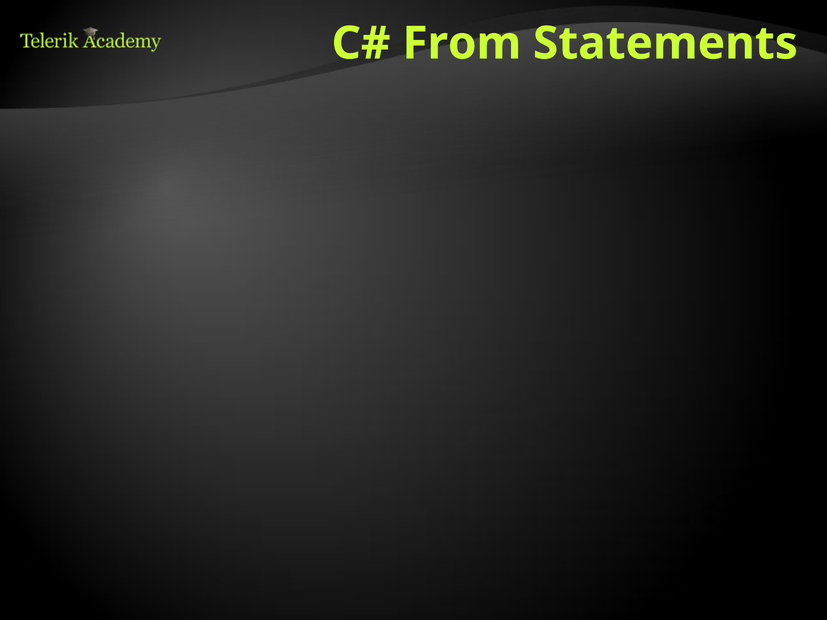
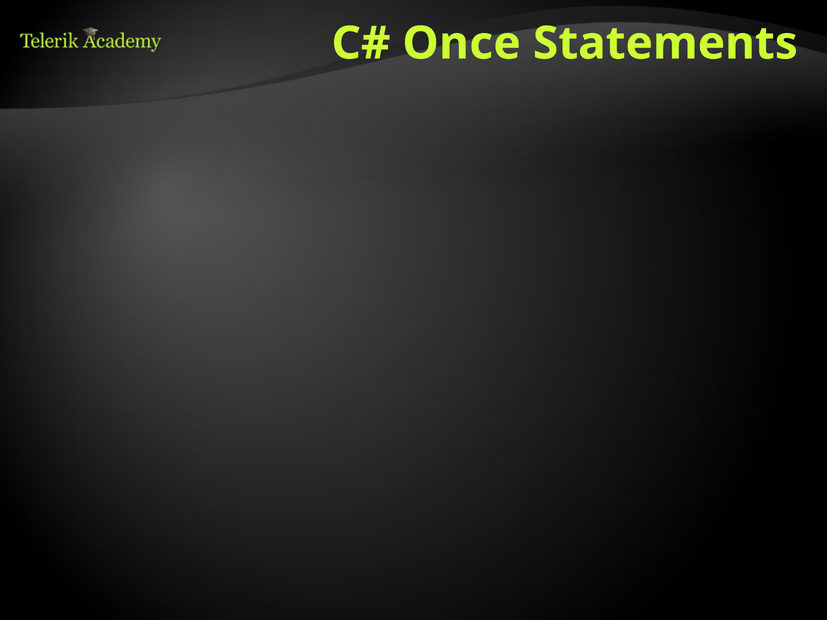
From: From -> Once (462, 43)
